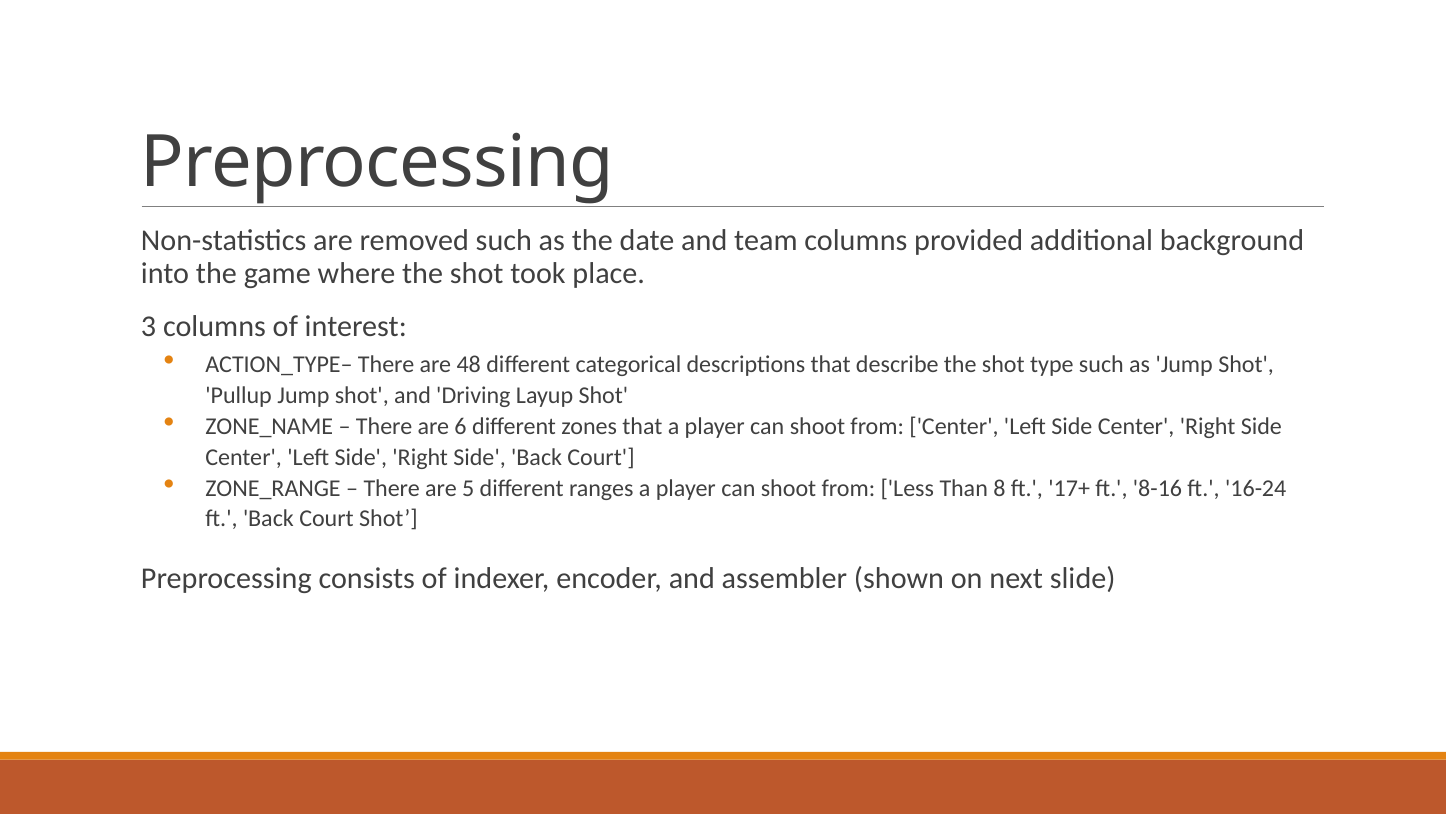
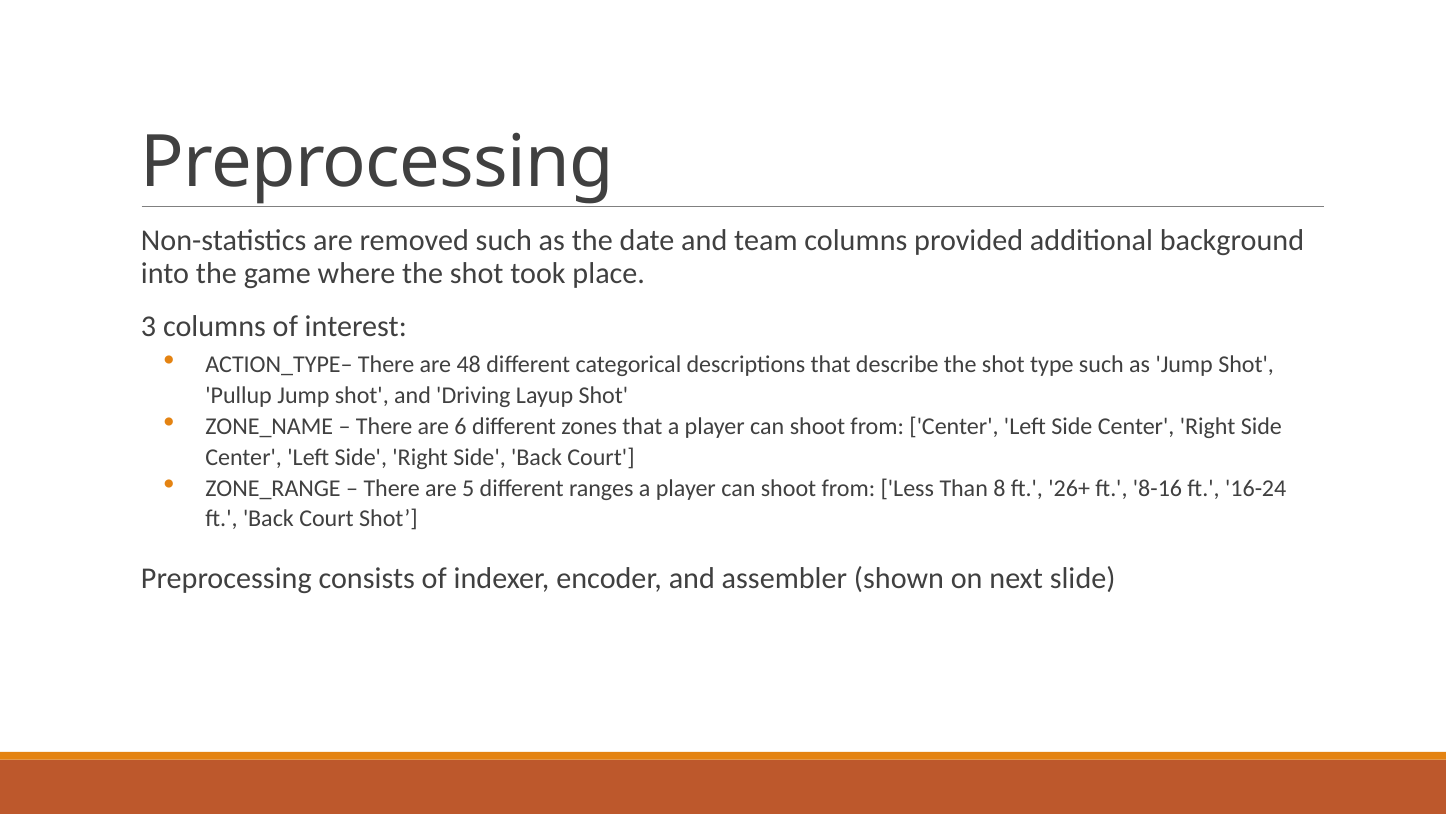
17+: 17+ -> 26+ (1069, 488)
